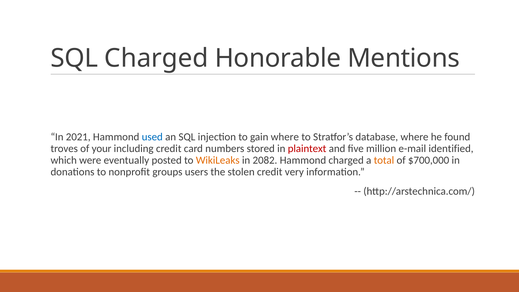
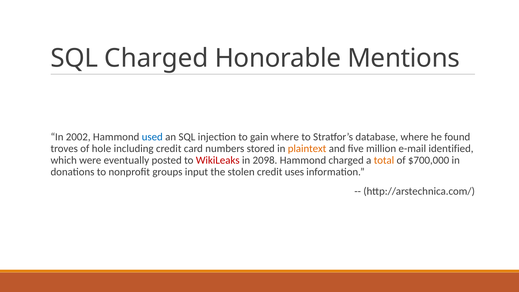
2021: 2021 -> 2002 (78, 137)
your: your -> hole (101, 149)
plaintext colour: red -> orange (307, 149)
WikiLeaks colour: orange -> red (218, 160)
2082: 2082 -> 2098 (265, 160)
users: users -> input (196, 172)
very: very -> uses (294, 172)
